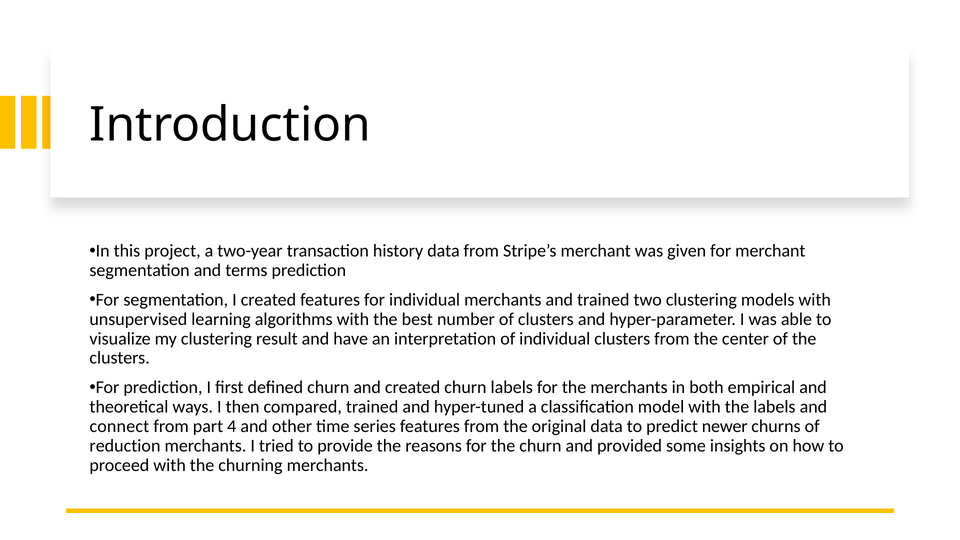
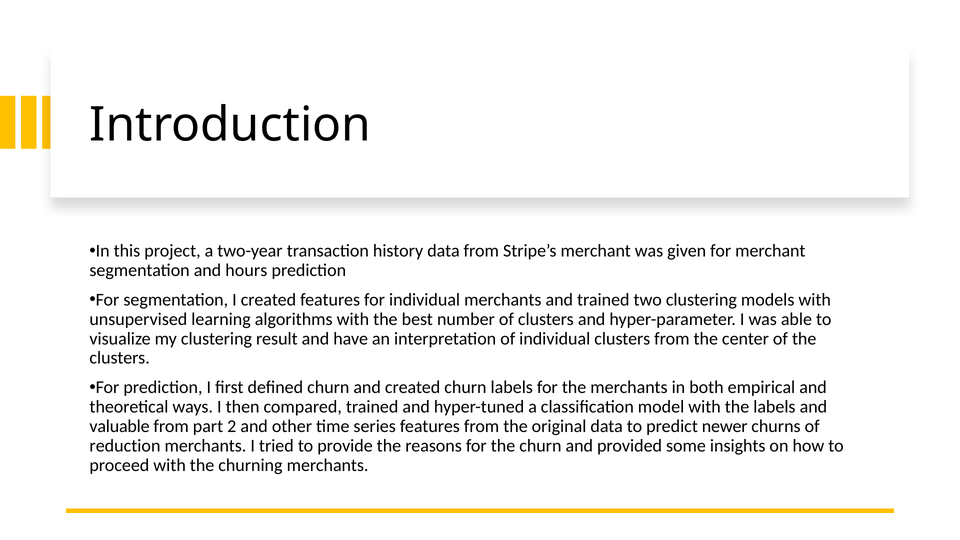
terms: terms -> hours (246, 270)
connect: connect -> valuable (120, 426)
4: 4 -> 2 (232, 426)
